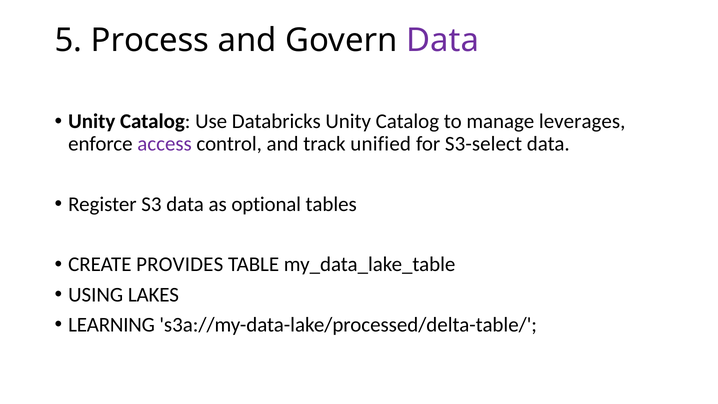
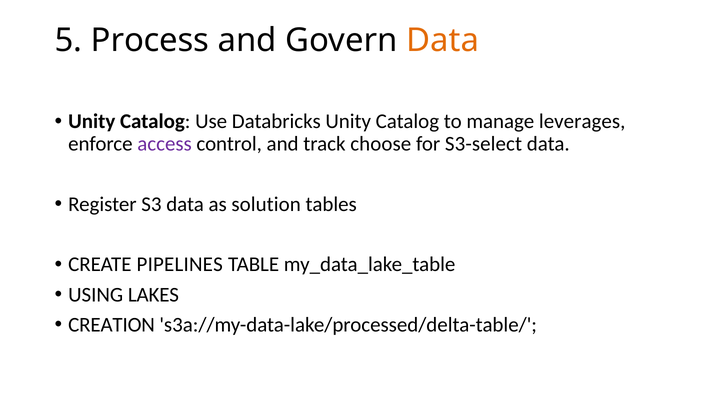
Data colour: purple -> orange (443, 41)
unified: unified -> choose (381, 144)
optional: optional -> solution (266, 204)
PROVIDES: PROVIDES -> PIPELINES (180, 264)
LEARNING: LEARNING -> CREATION (112, 325)
